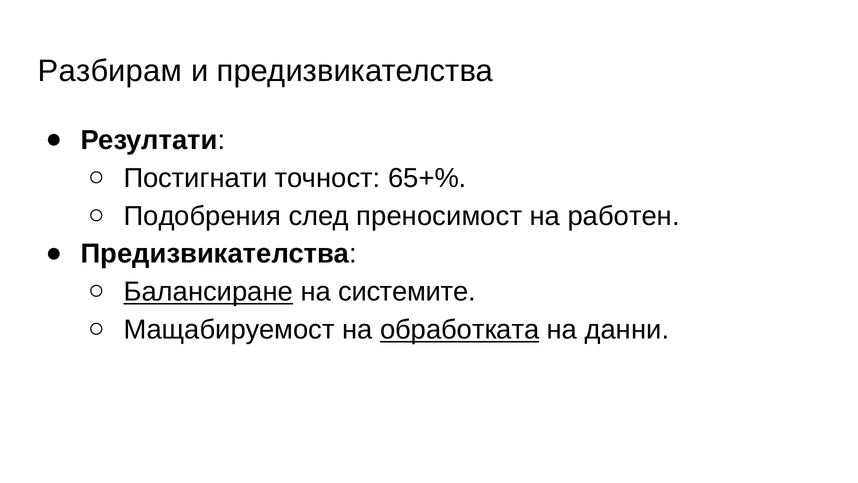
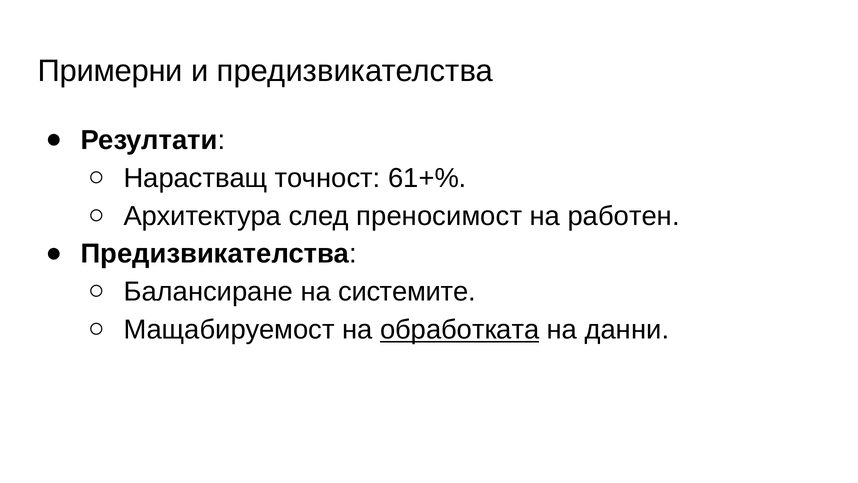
Разбирам: Разбирам -> Примерни (110, 71)
Постигнати: Постигнати -> Нарастващ (196, 178)
65+%: 65+% -> 61+% (427, 178)
Подобрения: Подобрения -> Архитектура (202, 216)
Балансиране underline: present -> none (208, 292)
